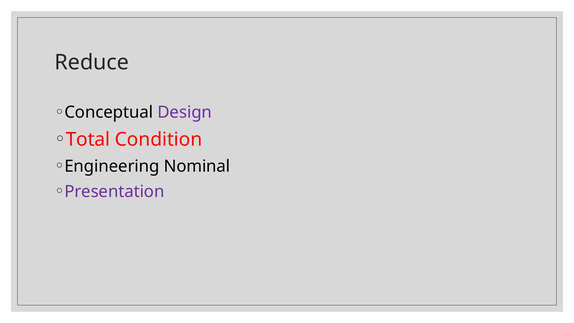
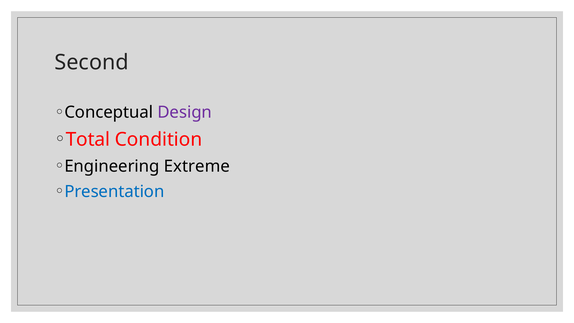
Reduce: Reduce -> Second (92, 62)
Nominal: Nominal -> Extreme (197, 166)
Presentation colour: purple -> blue (114, 192)
